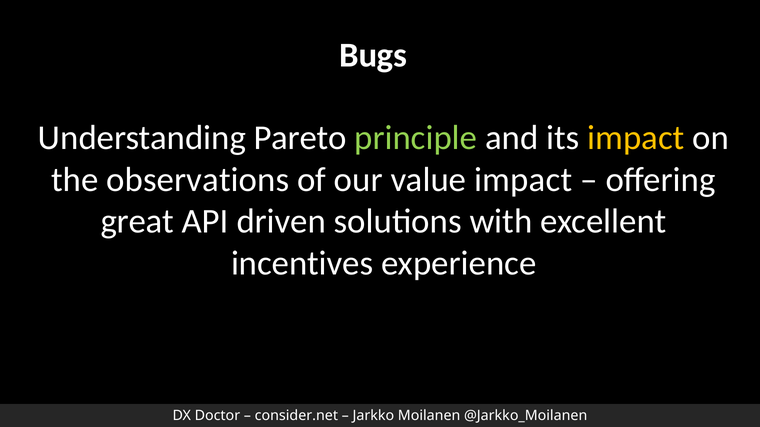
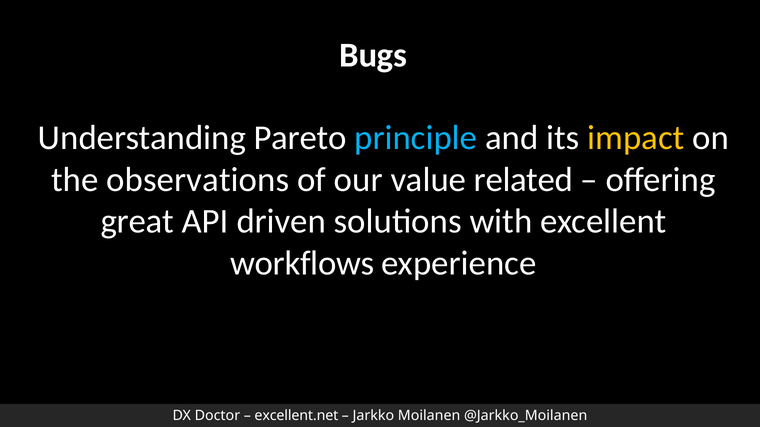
principle colour: light green -> light blue (416, 138)
value impact: impact -> related (523, 180)
incentives: incentives -> workflows (302, 263)
consider.net: consider.net -> excellent.net (296, 416)
